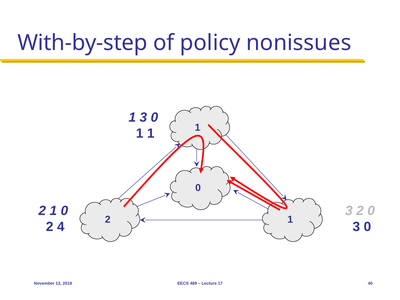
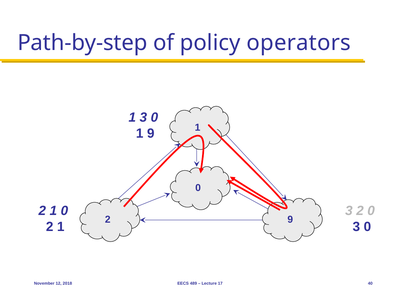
With-by-step: With-by-step -> Path-by-step (82, 43)
nonissues: nonissues -> operators (299, 43)
1 1: 1 -> 9 (151, 134)
1: 1 -> 9 (290, 220)
4: 4 -> 1 (61, 227)
